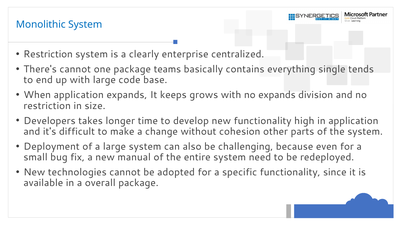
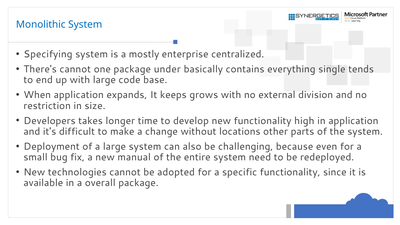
Restriction: Restriction -> Specifying (48, 54)
clearly: clearly -> mostly (144, 54)
teams: teams -> under (167, 69)
no expands: expands -> external (277, 95)
cohesion: cohesion -> locations (240, 131)
